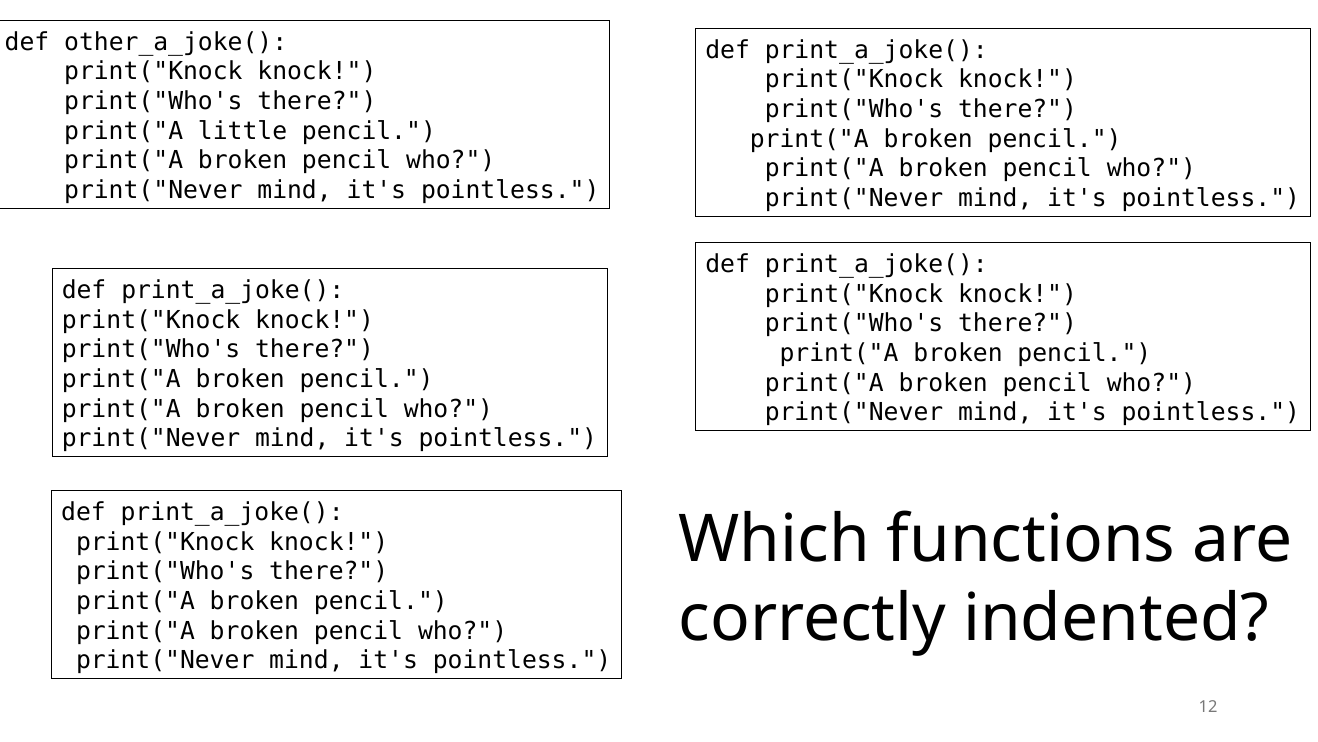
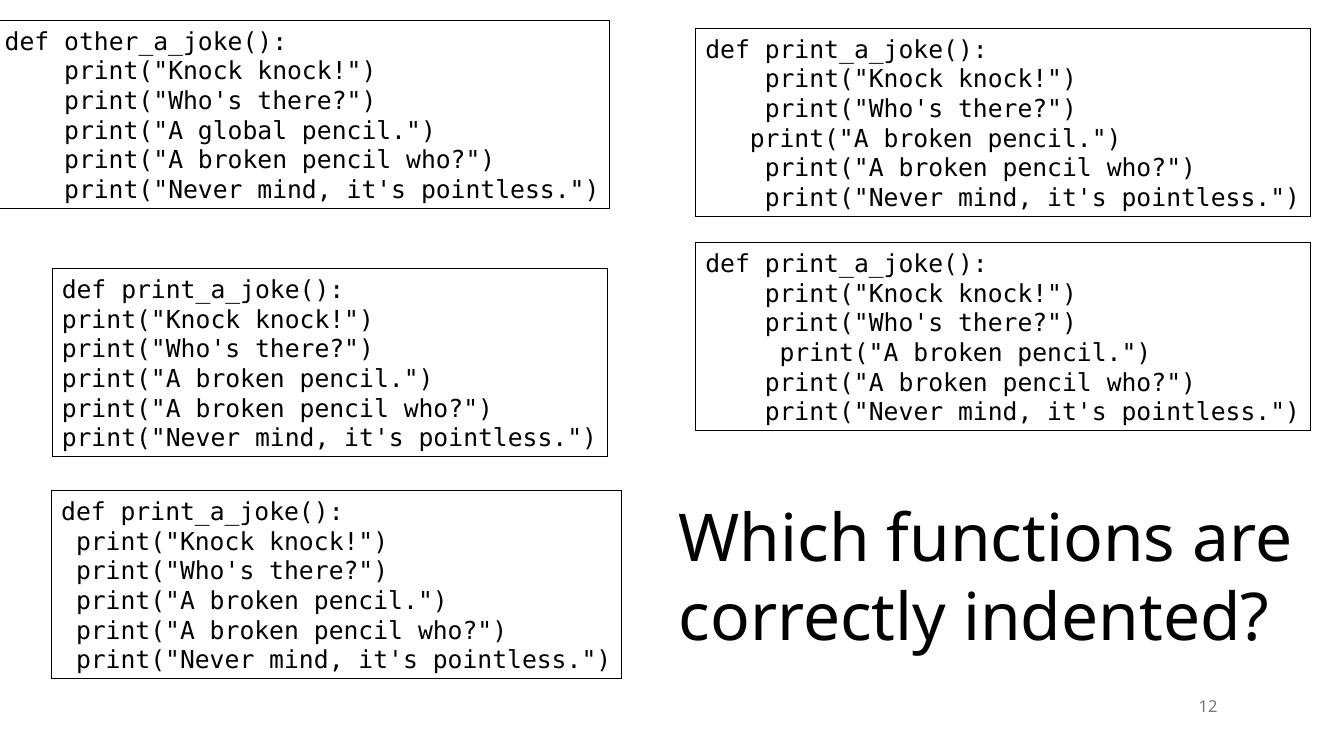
little: little -> global (243, 131)
